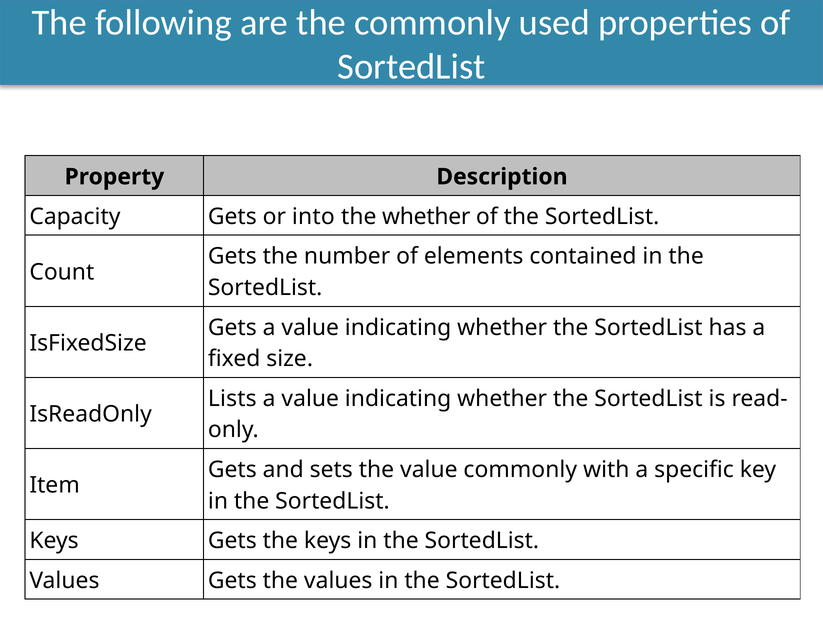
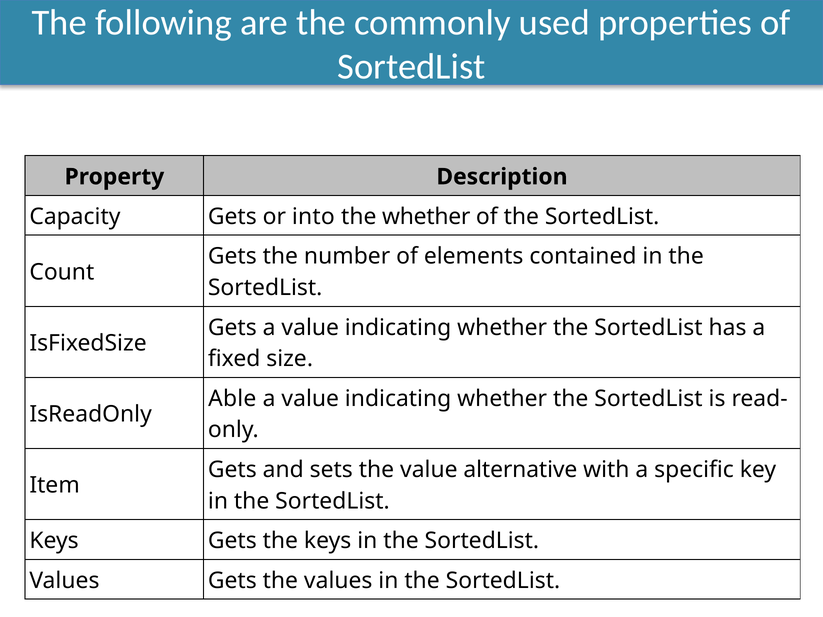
Lists: Lists -> Able (232, 399)
value commonly: commonly -> alternative (520, 470)
